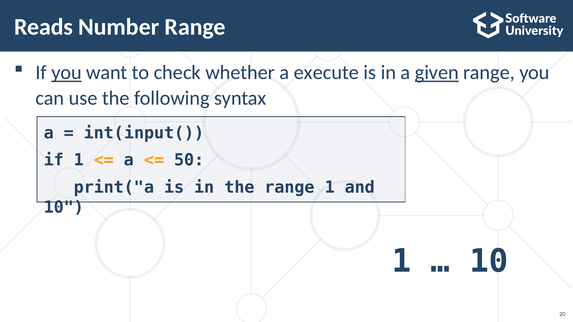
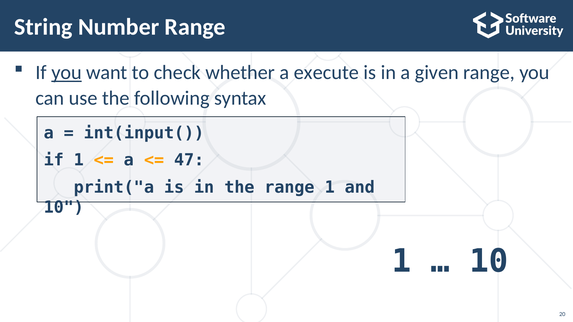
Reads: Reads -> String (43, 27)
given underline: present -> none (437, 73)
50: 50 -> 47 (189, 160)
